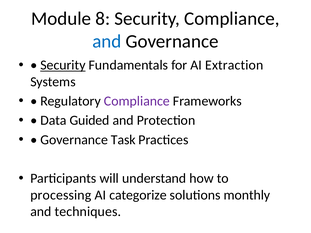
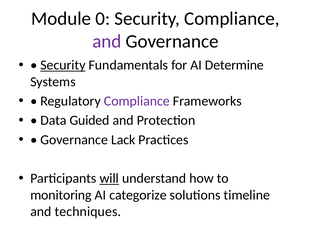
8: 8 -> 0 (103, 19)
and colour: blue -> purple (107, 42)
Extraction: Extraction -> Determine (234, 65)
Task: Task -> Lack (123, 140)
will underline: none -> present (109, 179)
processing: processing -> monitoring (61, 195)
monthly: monthly -> timeline (247, 195)
